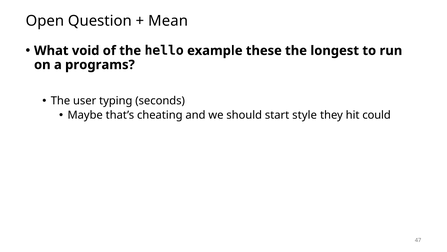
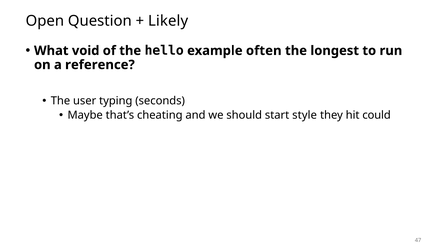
Mean: Mean -> Likely (168, 21)
these: these -> often (264, 51)
programs: programs -> reference (100, 65)
